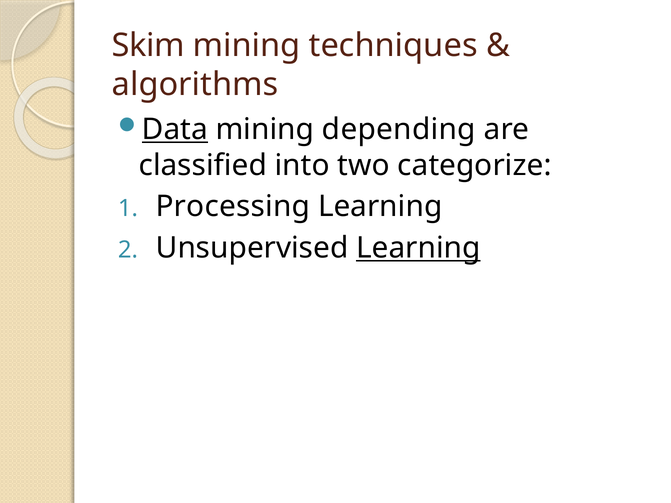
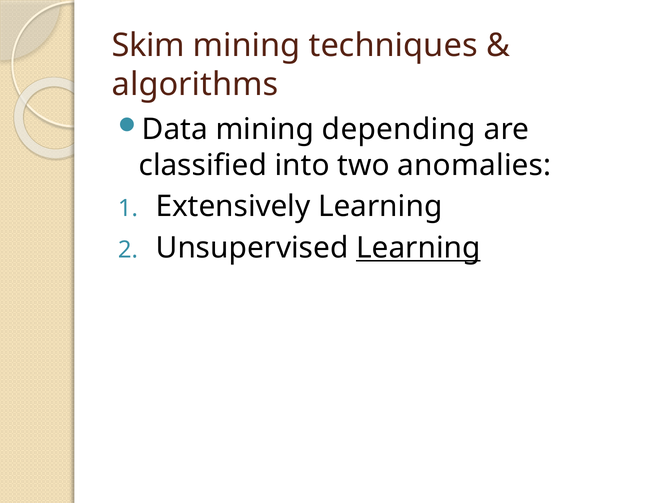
Data underline: present -> none (175, 130)
categorize: categorize -> anomalies (474, 165)
Processing: Processing -> Extensively (233, 207)
